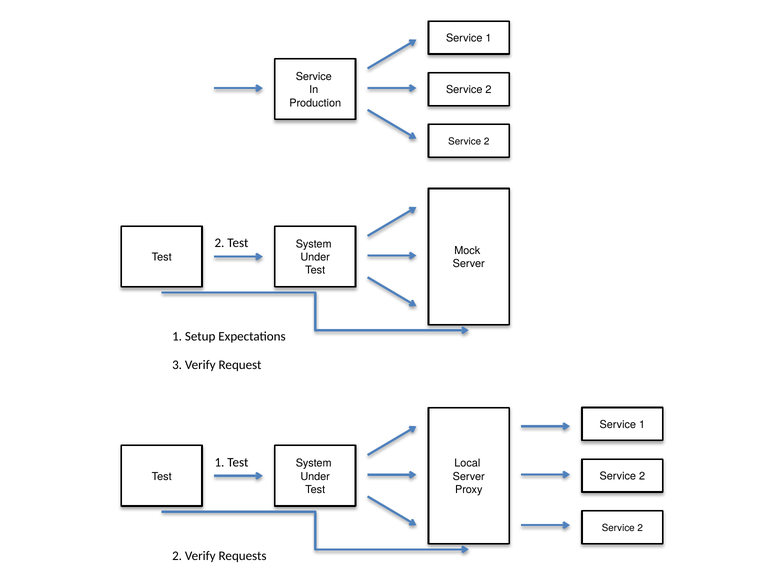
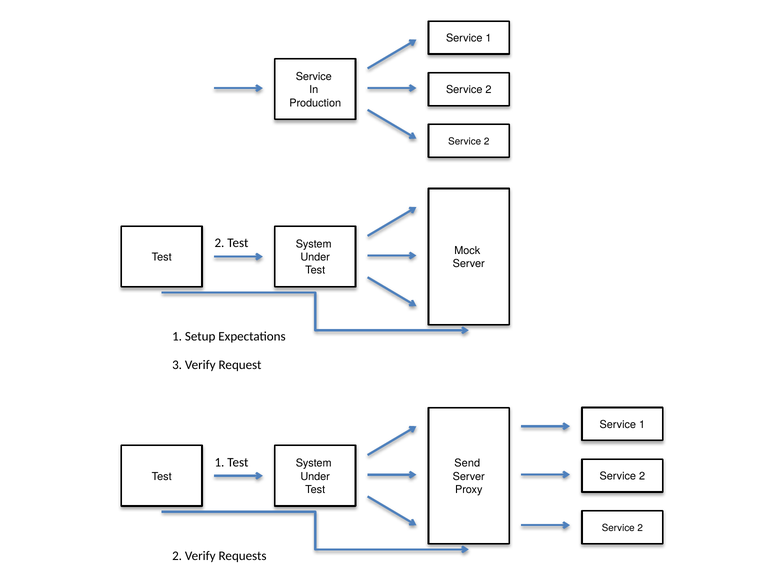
Local: Local -> Send (467, 463)
